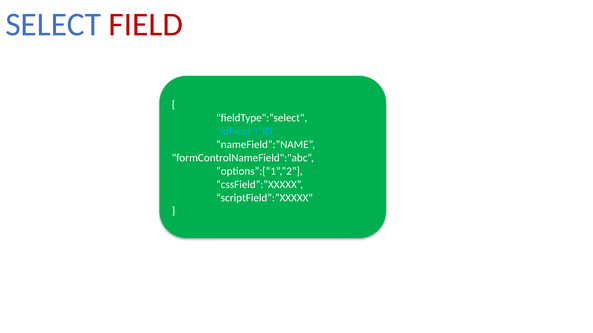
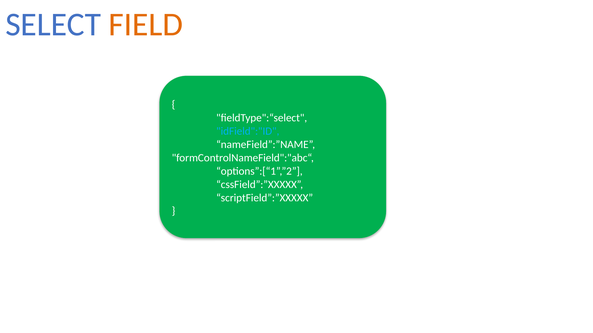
FIELD colour: red -> orange (146, 25)
